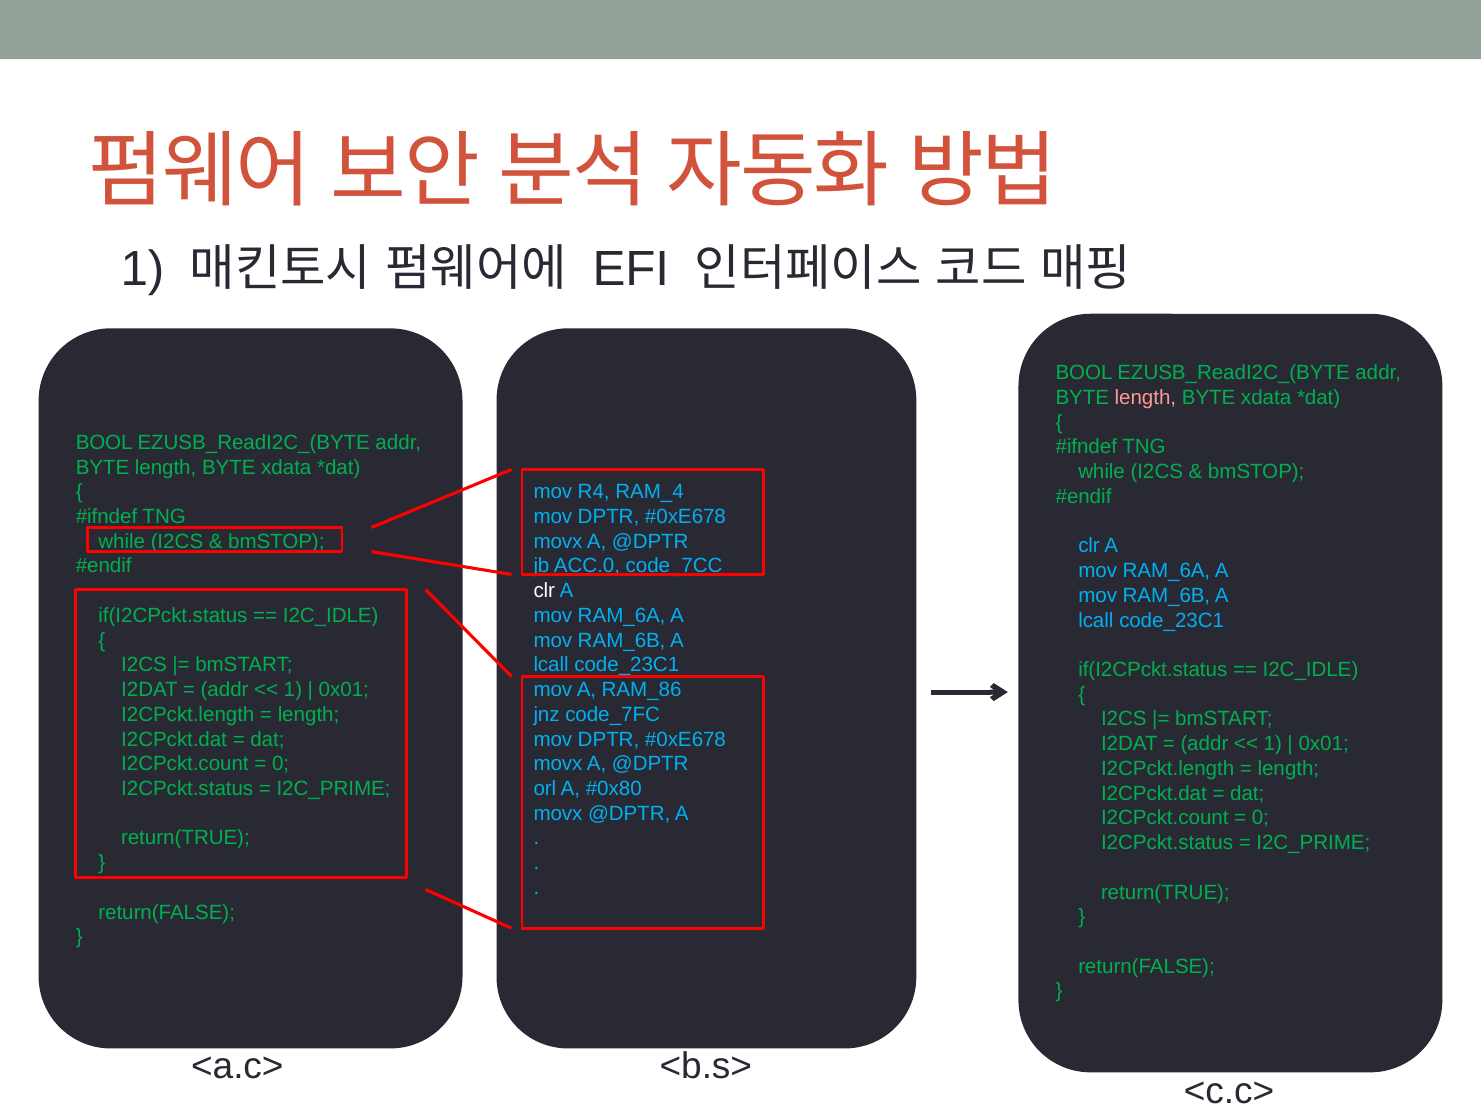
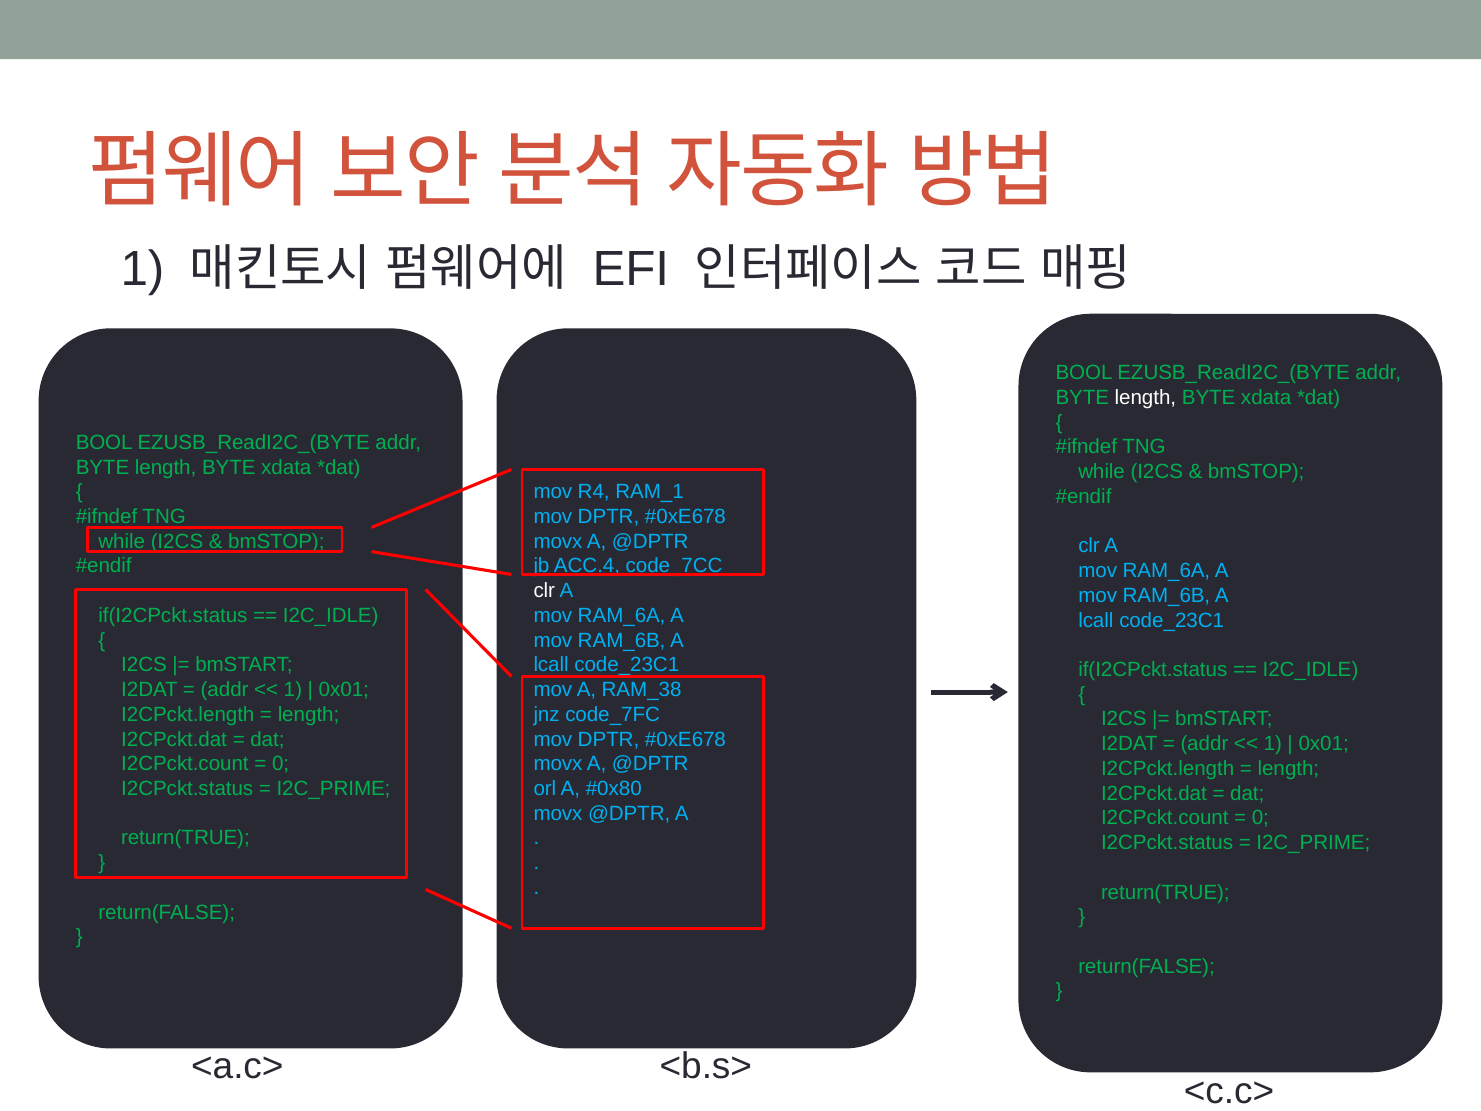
length colour: pink -> white (1145, 398)
RAM_4: RAM_4 -> RAM_1 (650, 492)
ACC.0: ACC.0 -> ACC.4 (587, 566)
RAM_86: RAM_86 -> RAM_38 (642, 690)
